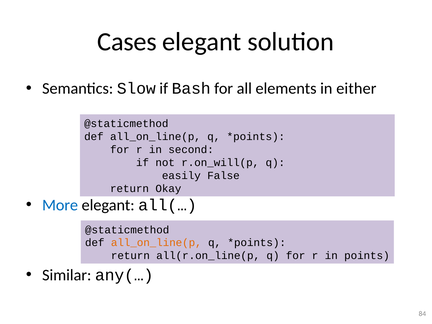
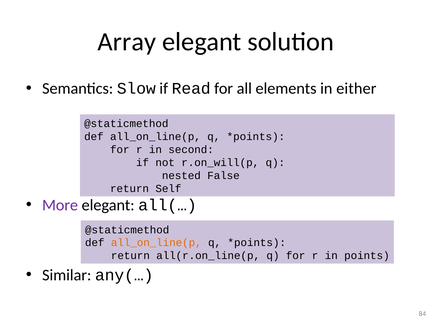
Cases: Cases -> Array (127, 42)
Bash: Bash -> Read (191, 89)
easily: easily -> nested (181, 176)
Okay: Okay -> Self (168, 189)
More colour: blue -> purple (60, 205)
